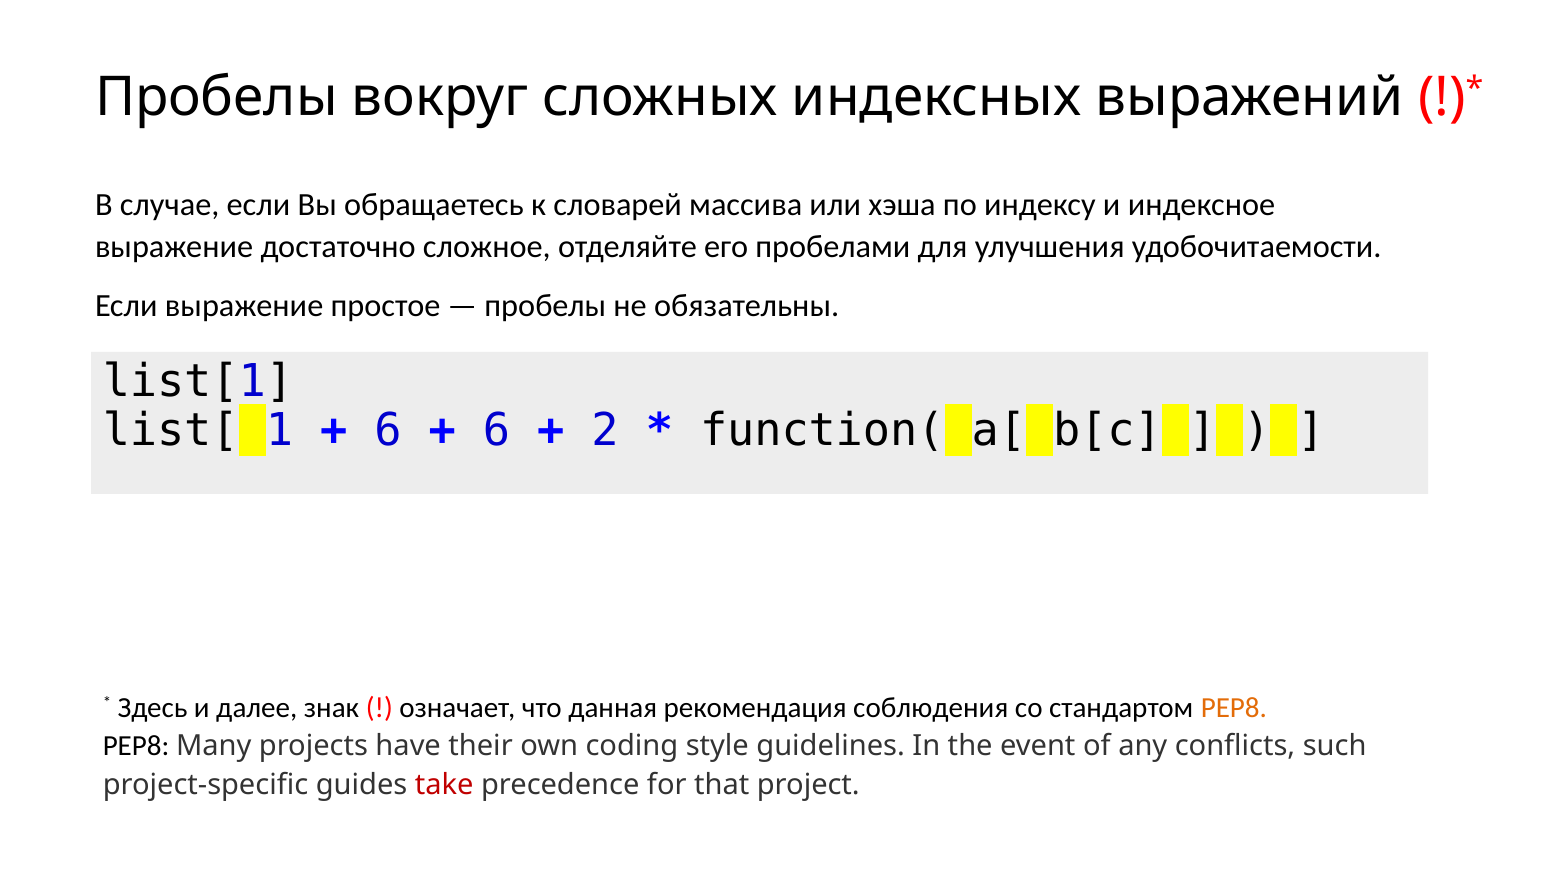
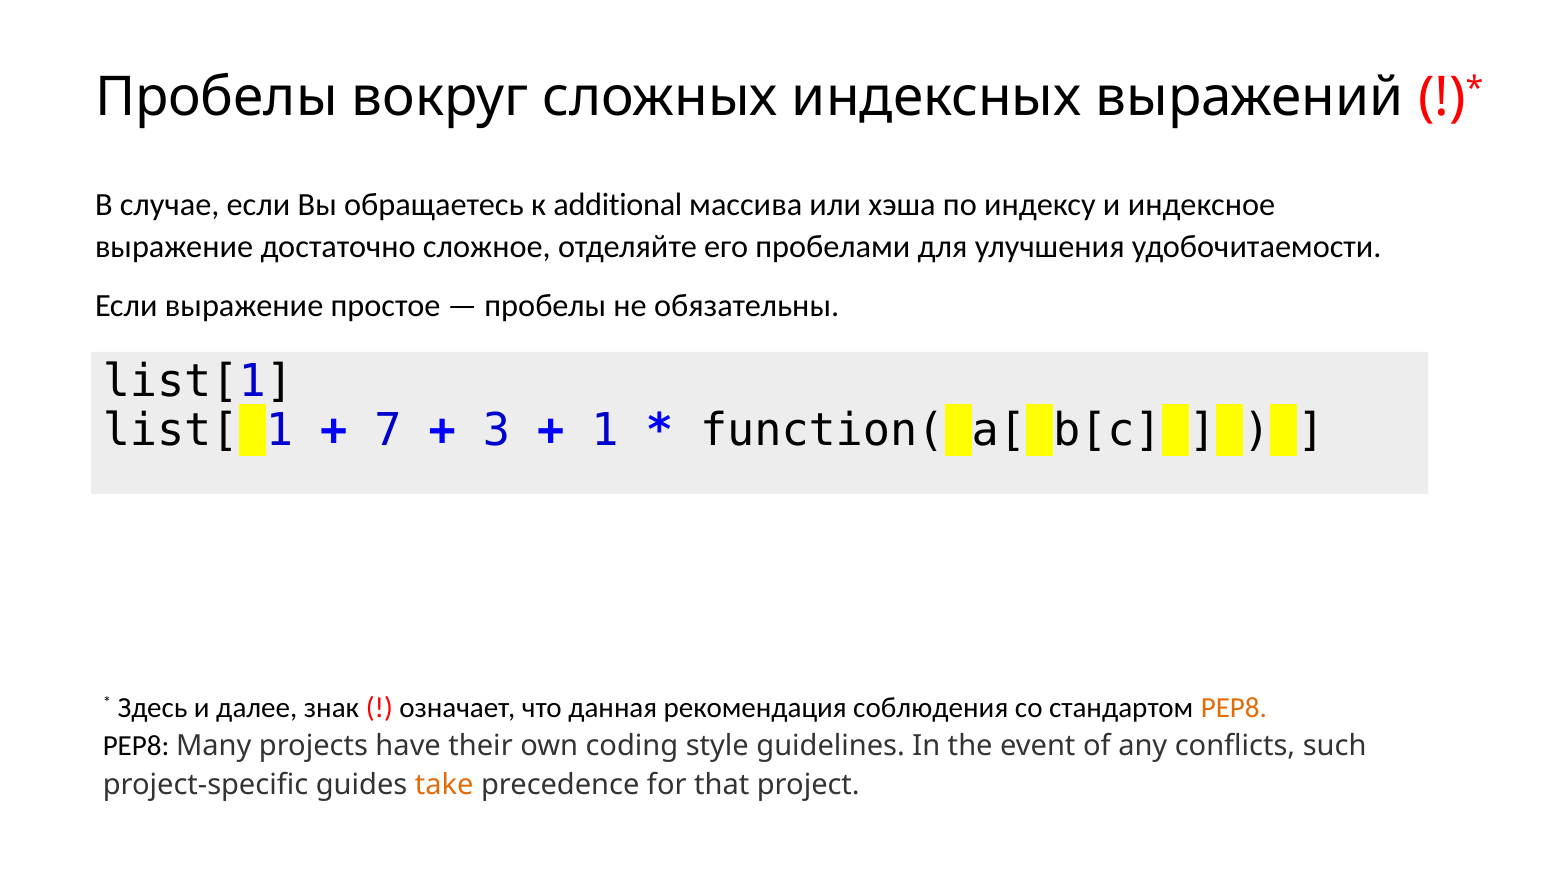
словарей: словарей -> additional (618, 204)
6: 6 -> 7 (388, 431)
6: 6 -> 3 (497, 431)
2: 2 -> 1 (605, 431)
take colour: red -> orange (444, 785)
